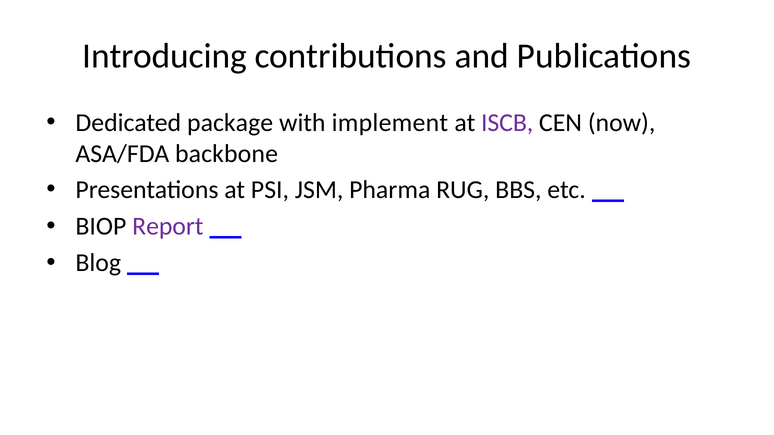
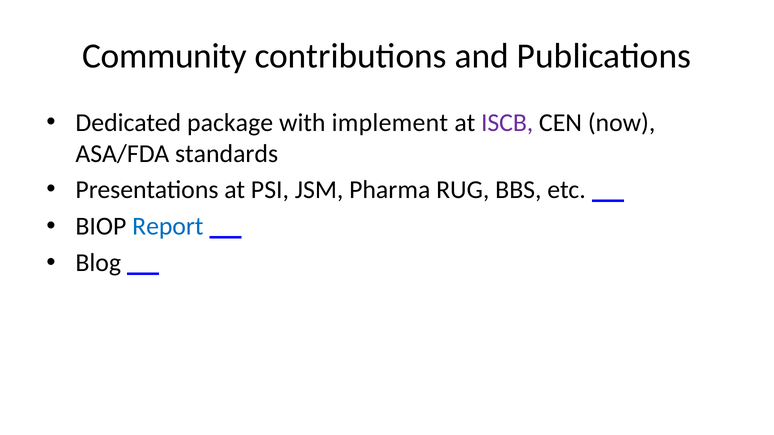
Introducing: Introducing -> Community (165, 56)
backbone: backbone -> standards (227, 154)
Report colour: purple -> blue (168, 226)
